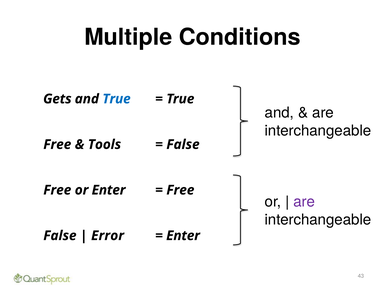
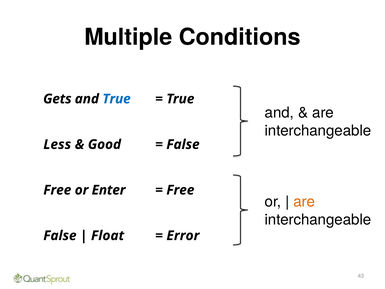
Free: Free -> Less (57, 144)
Tools: Tools -> Good (104, 144)
are colour: purple -> orange (304, 201)
Error: Error -> Float (108, 235)
Enter: Enter -> Error (183, 235)
